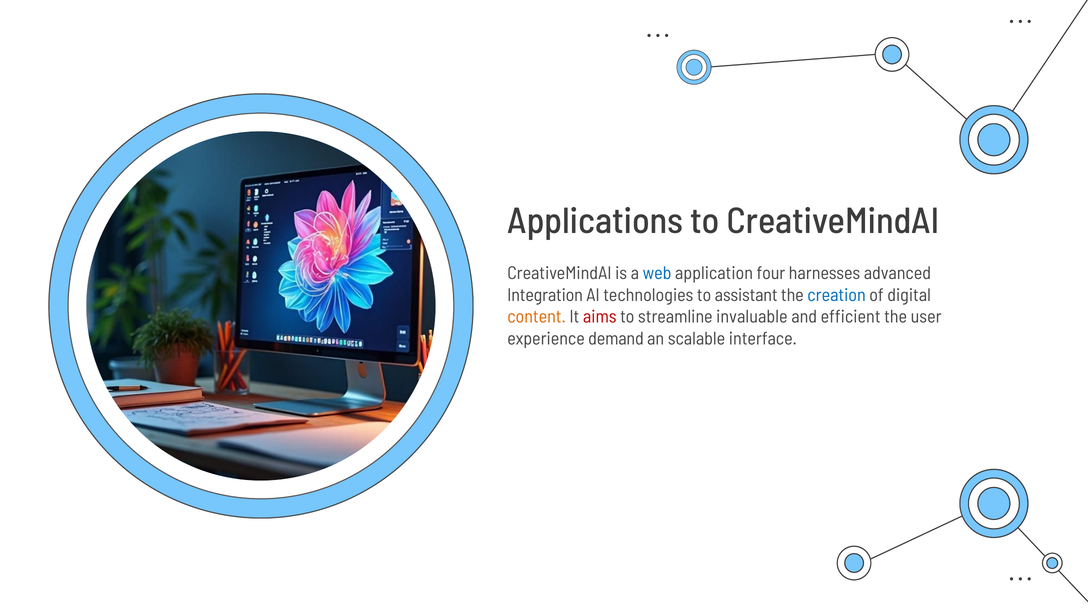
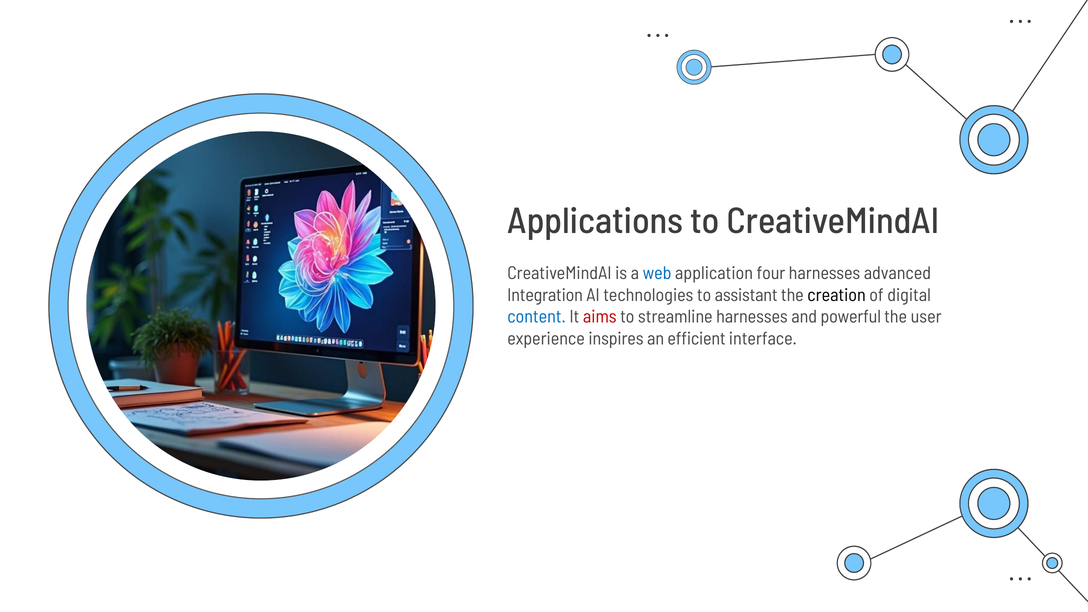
creation colour: blue -> black (837, 295)
content colour: orange -> blue (537, 317)
streamline invaluable: invaluable -> harnesses (752, 317)
efficient: efficient -> powerful (851, 317)
demand: demand -> inspires (616, 339)
scalable: scalable -> efficient (697, 339)
